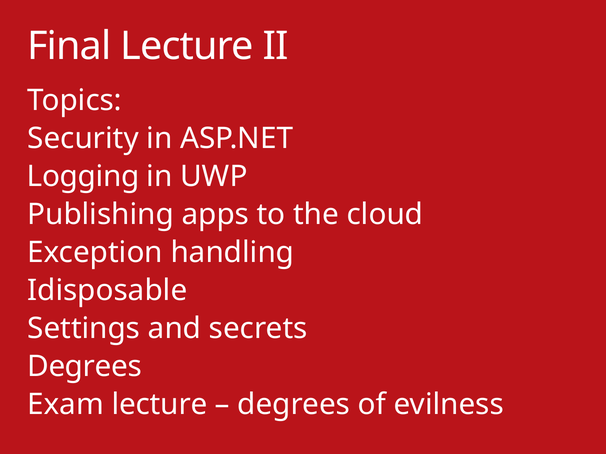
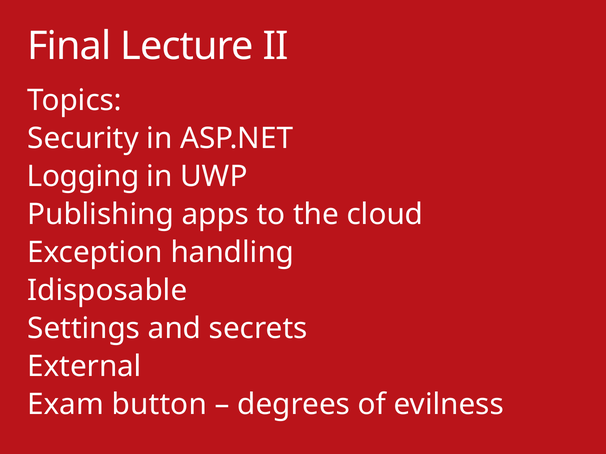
Degrees: Degrees -> External (84, 367)
Exam lecture: lecture -> button (159, 405)
